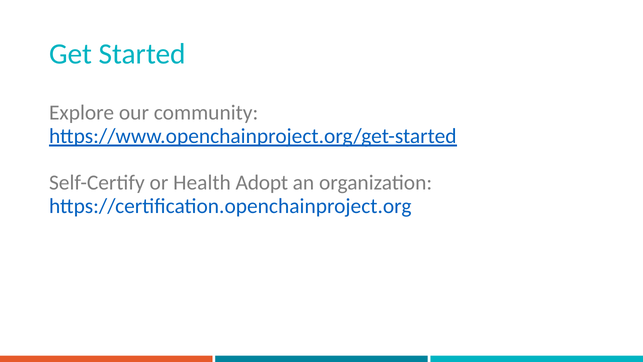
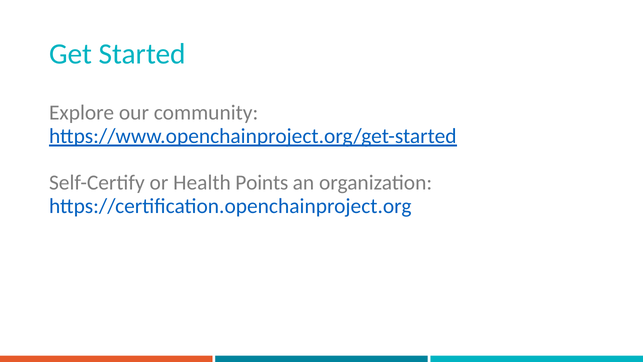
Adopt: Adopt -> Points (262, 182)
